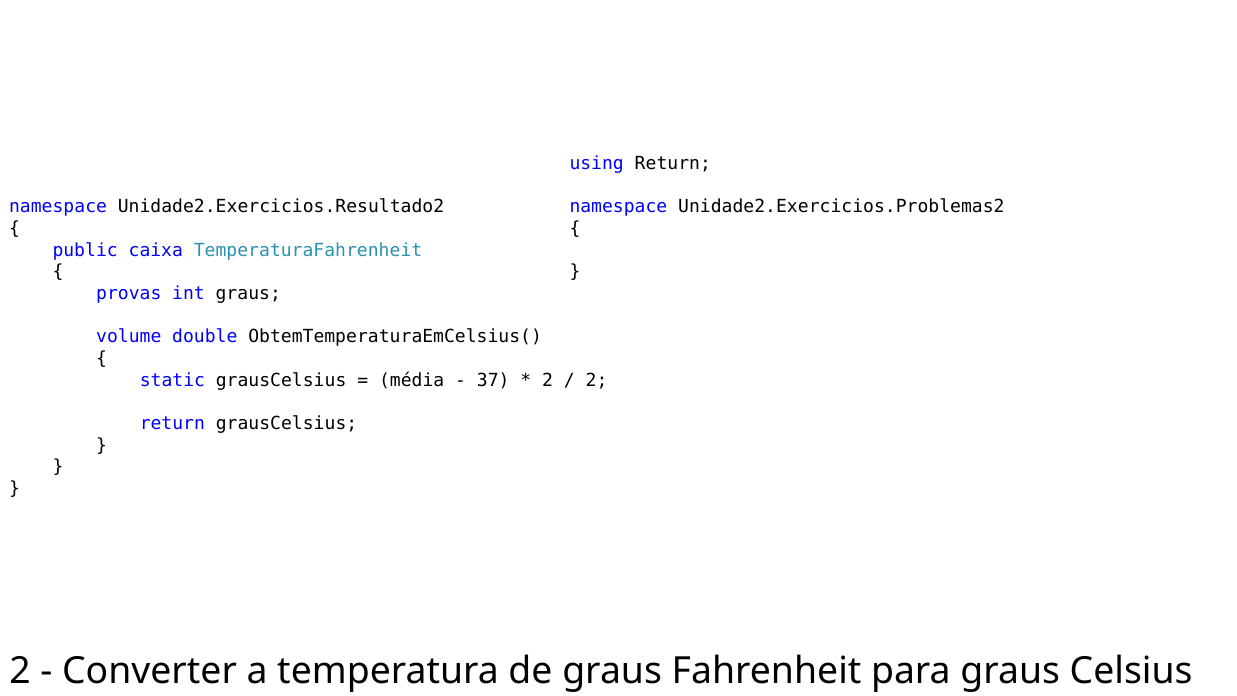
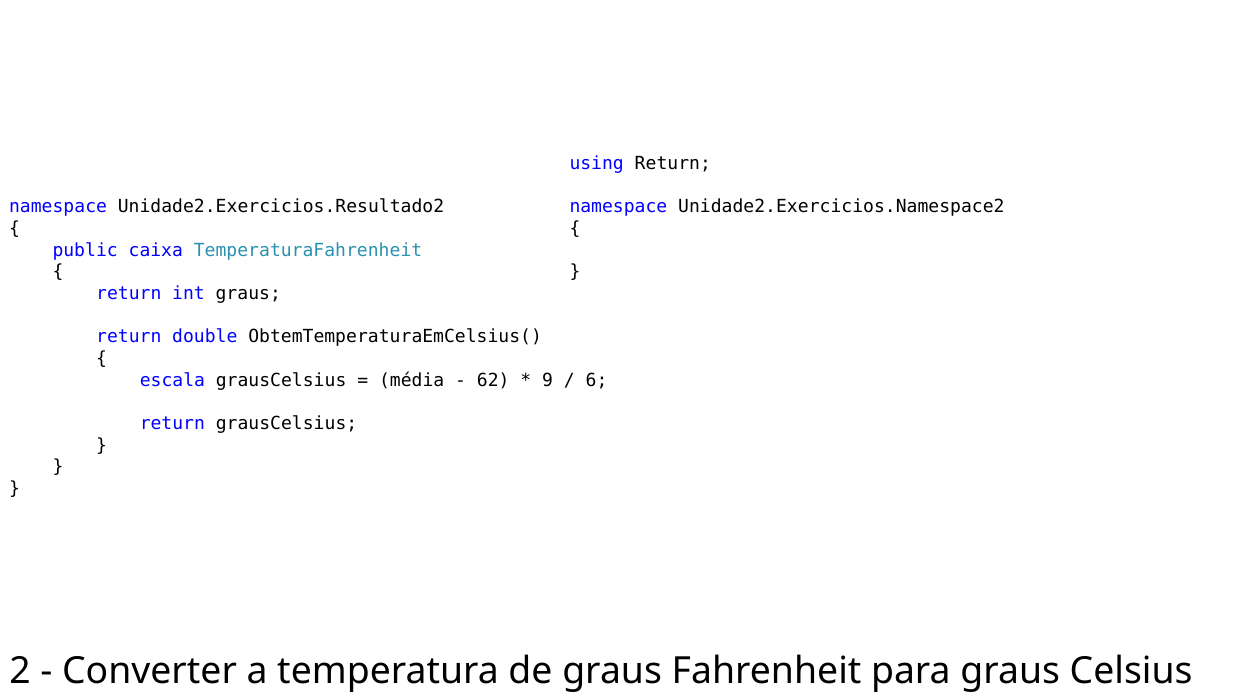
Unidade2.Exercicios.Problemas2: Unidade2.Exercicios.Problemas2 -> Unidade2.Exercicios.Namespace2 (841, 206)
provas: provas -> return (129, 293)
volume: volume -> return (129, 337)
static: static -> escala (172, 380)
37: 37 -> 62 (493, 380)
2: 2 -> 9 (548, 380)
2: 2 -> 6 (597, 380)
